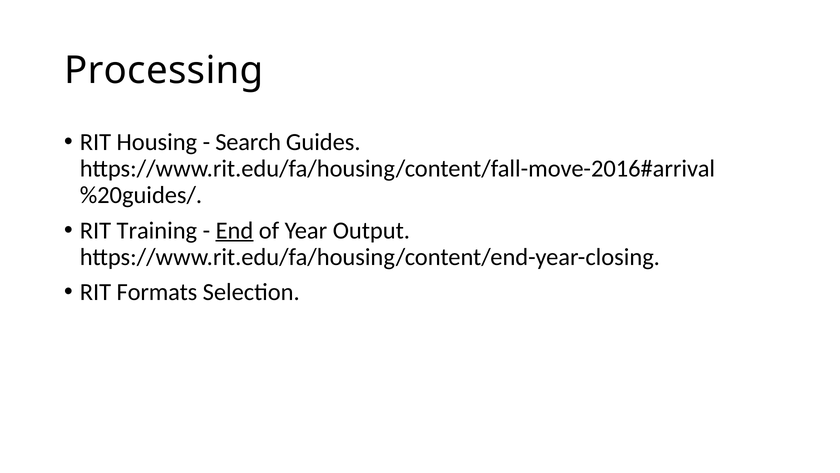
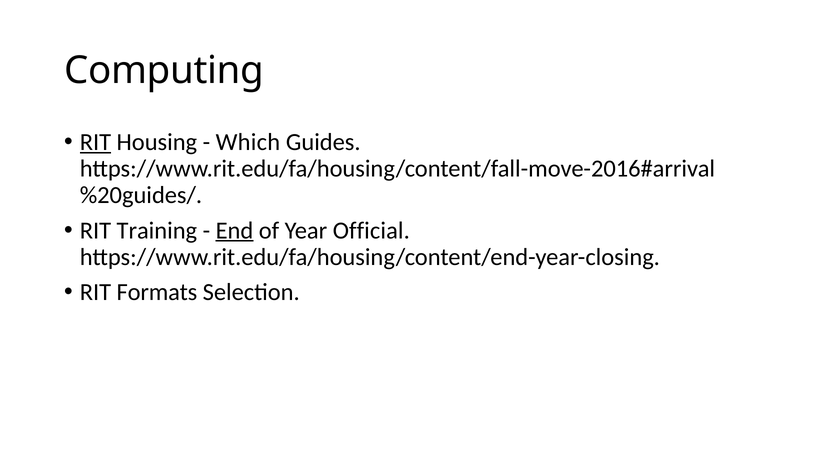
Processing: Processing -> Computing (164, 71)
RIT underline: none -> present (95, 142)
Search: Search -> Which (248, 142)
Output: Output -> Official (371, 230)
